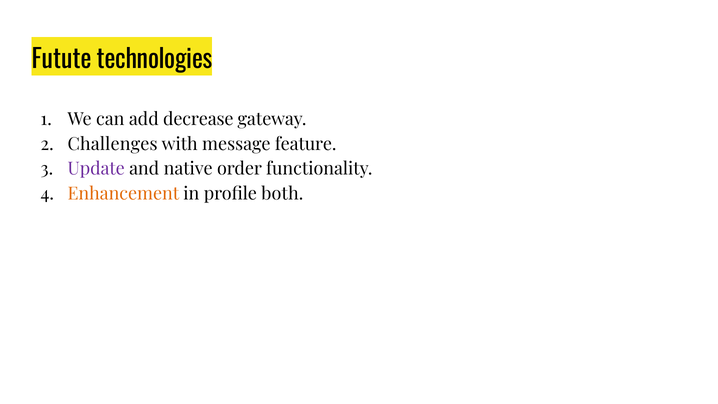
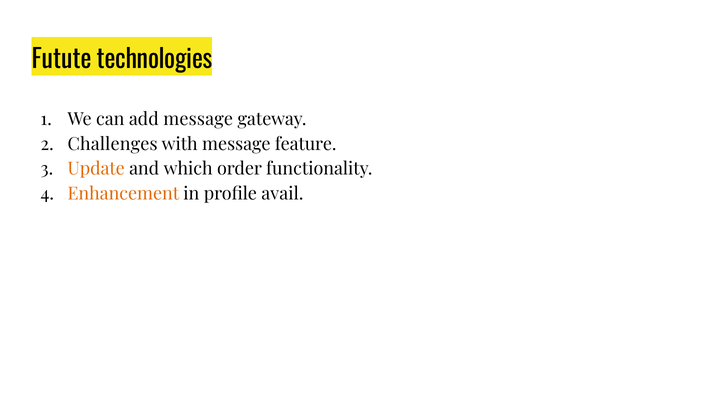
add decrease: decrease -> message (198, 119)
Update colour: purple -> orange (96, 169)
native: native -> which (188, 169)
both: both -> avail (282, 194)
